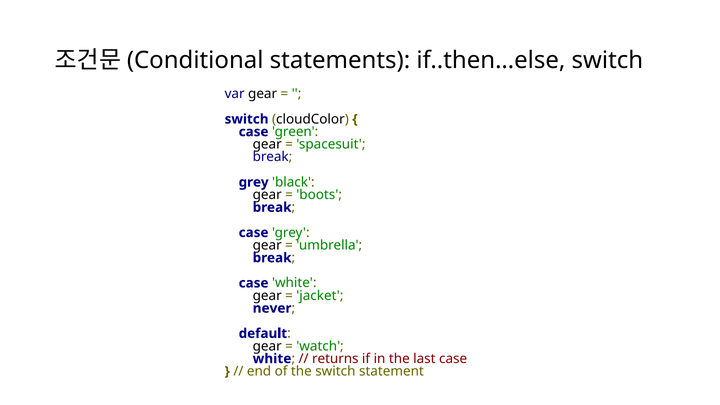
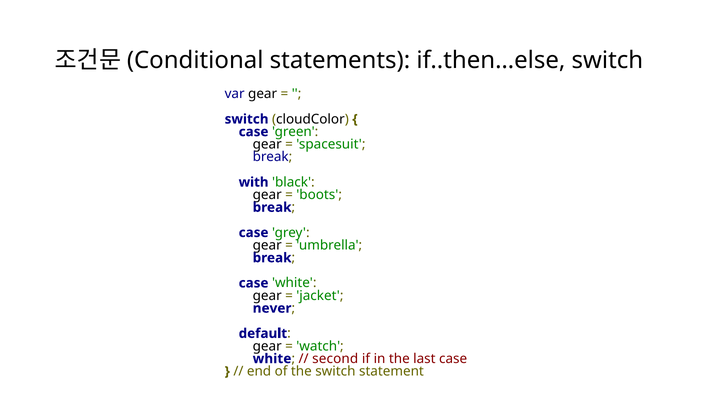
grey: grey -> with (254, 182)
returns: returns -> second (335, 359)
